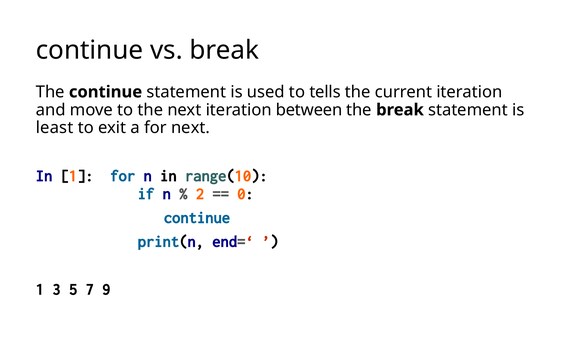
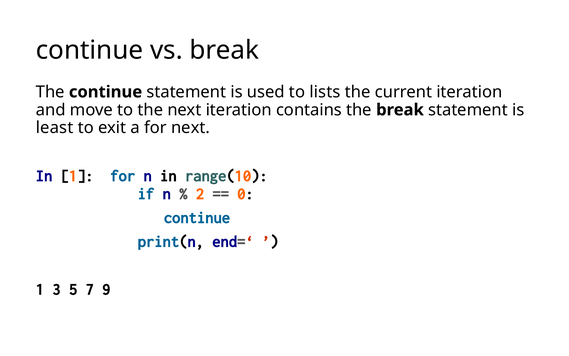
tells: tells -> lists (325, 92)
between: between -> contains (309, 110)
